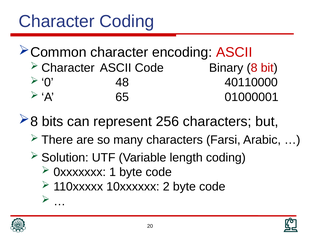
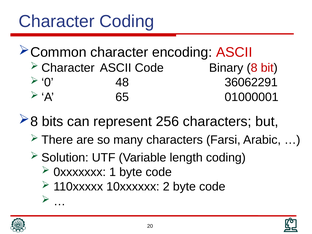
40110000: 40110000 -> 36062291 (251, 82)
